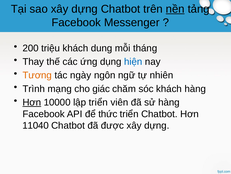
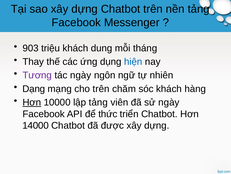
nền underline: present -> none (175, 9)
200: 200 -> 903 (31, 48)
Tương colour: orange -> purple (37, 75)
Trình: Trình -> Dạng (34, 88)
cho giác: giác -> trên (101, 88)
lập triển: triển -> tảng (98, 102)
sử hàng: hàng -> ngày (169, 102)
11040: 11040 -> 14000 (36, 125)
